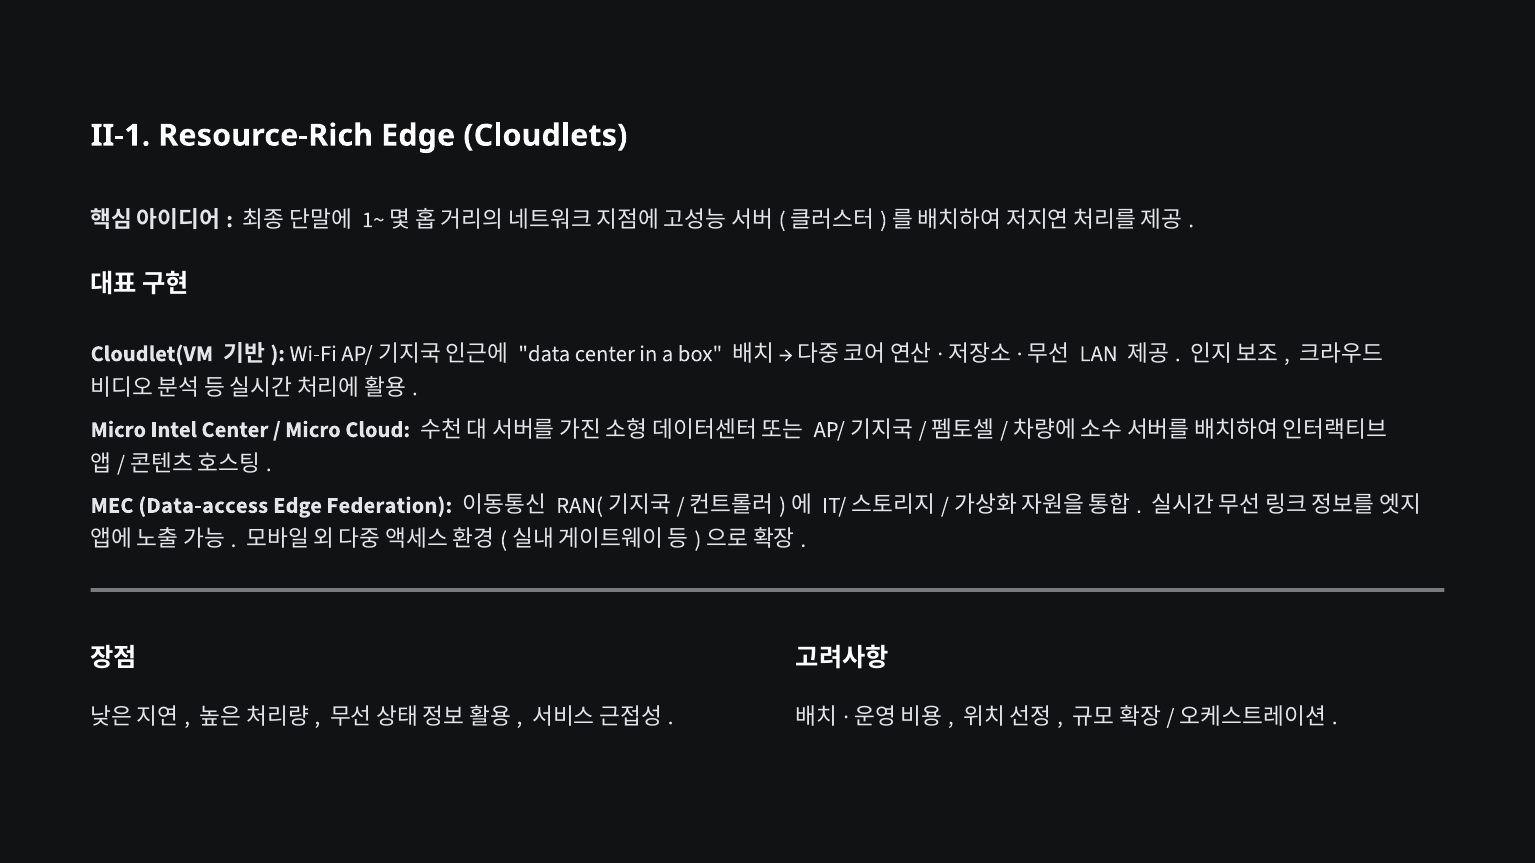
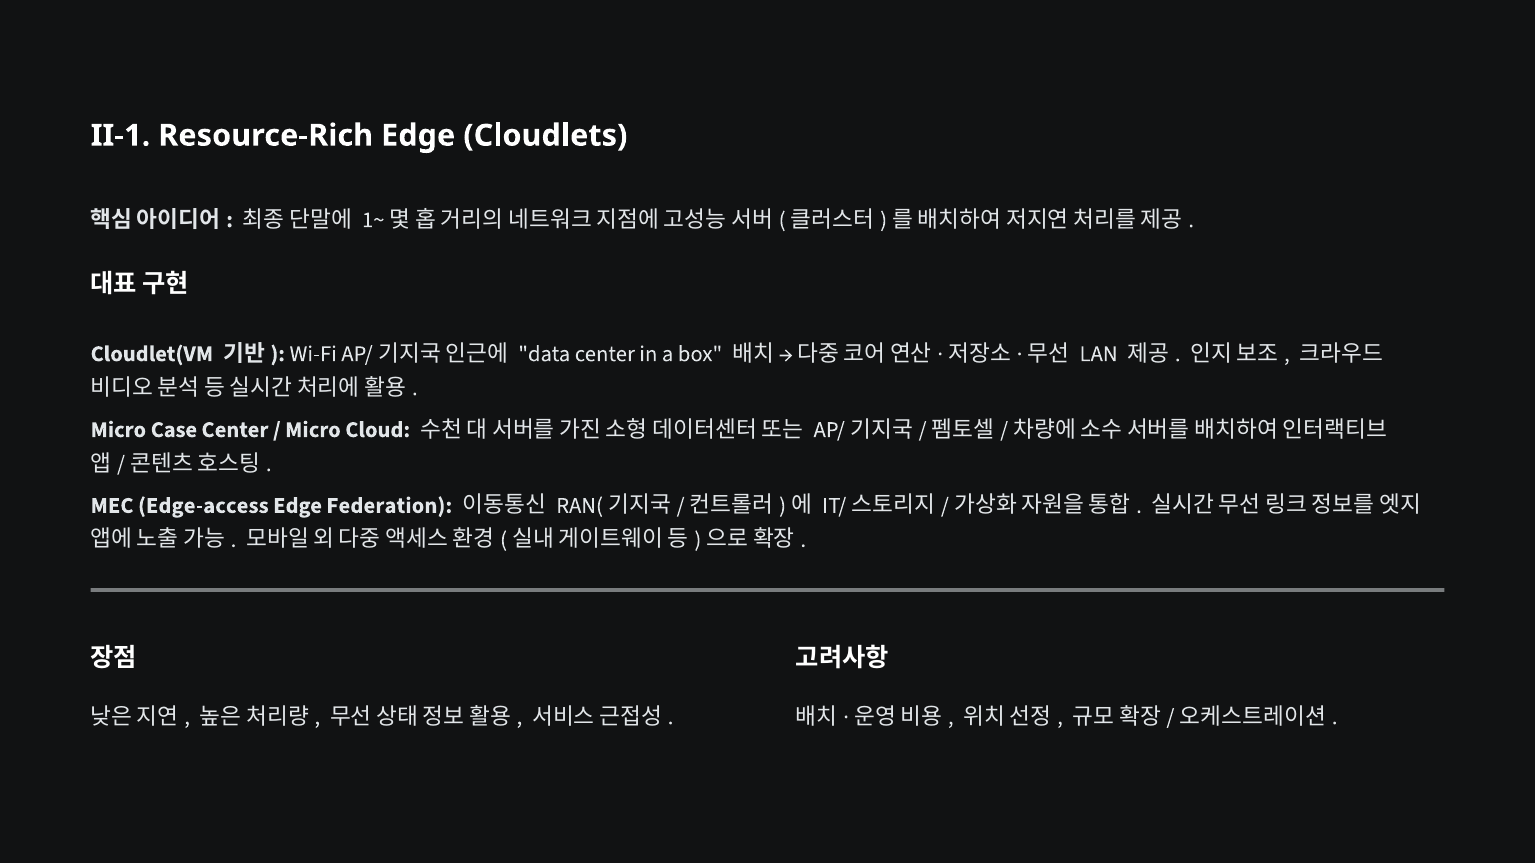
Intel: Intel -> Case (174, 430)
Data-access: Data-access -> Edge-access (203, 506)
